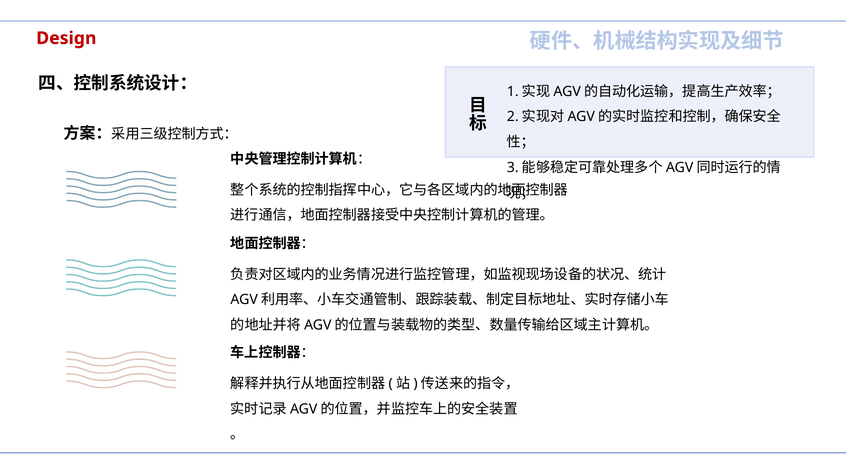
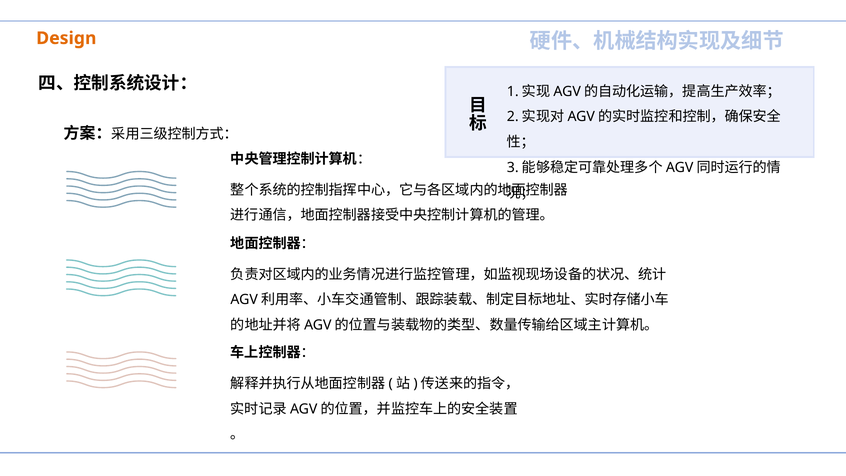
Design colour: red -> orange (66, 38)
